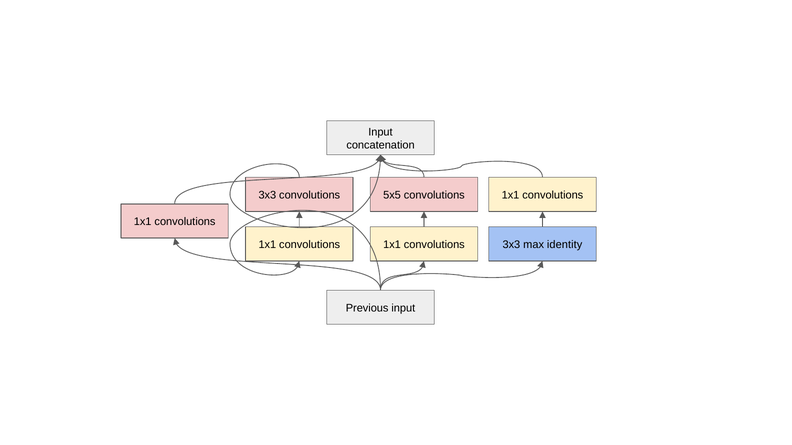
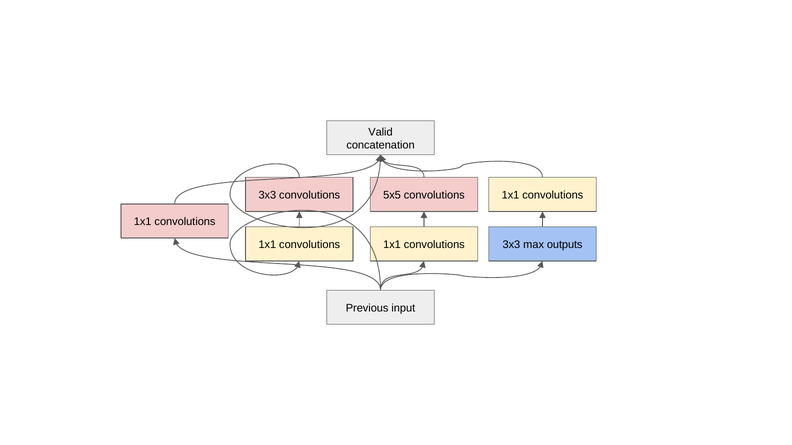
Input: Input -> Valid (380, 132)
identity: identity -> outputs (565, 245)
